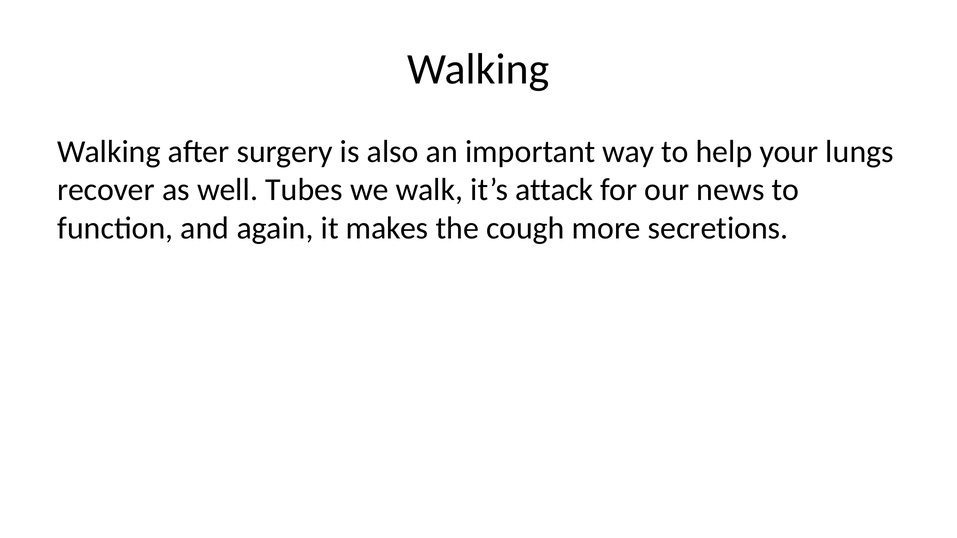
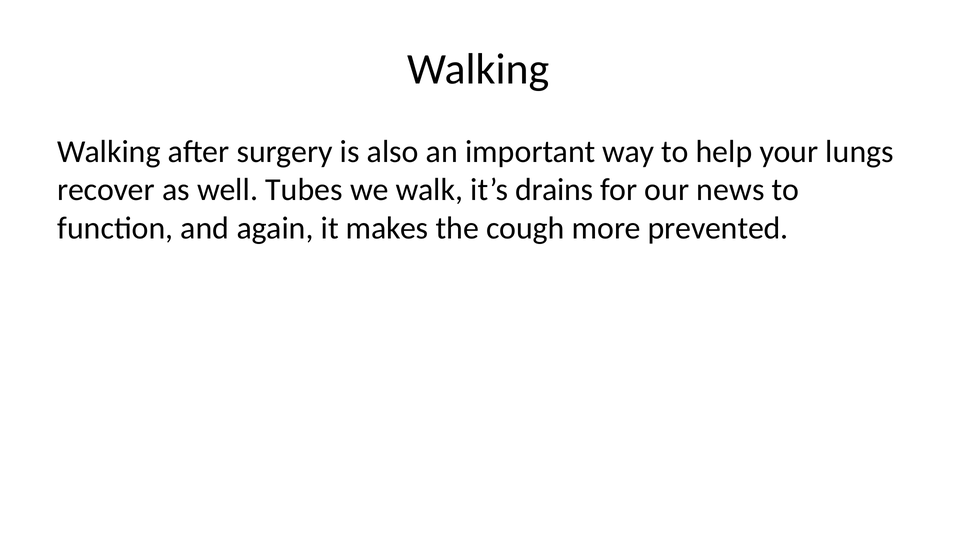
attack: attack -> drains (554, 190)
secretions: secretions -> prevented (718, 228)
